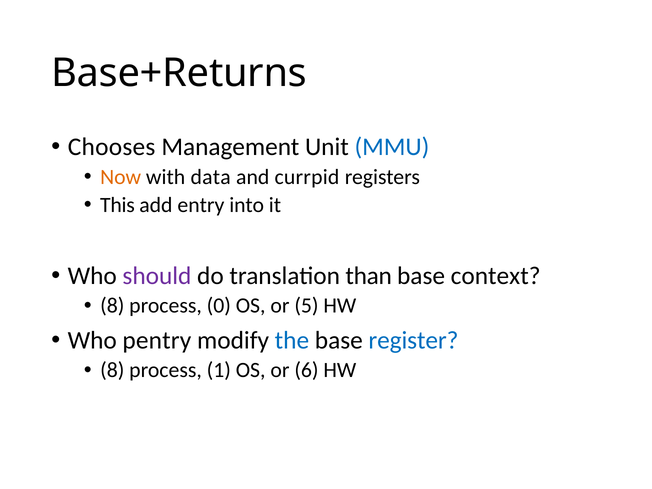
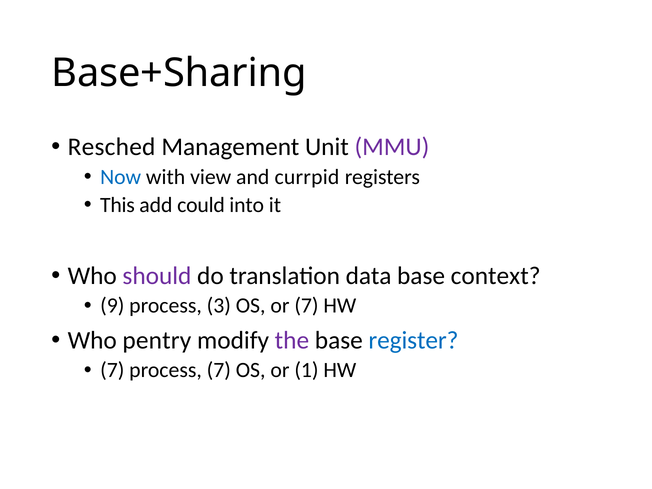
Base+Returns: Base+Returns -> Base+Sharing (179, 73)
Chooses: Chooses -> Resched (112, 147)
MMU colour: blue -> purple (392, 147)
Now colour: orange -> blue (121, 177)
data: data -> view (211, 177)
entry: entry -> could (201, 205)
than: than -> data (369, 276)
8: 8 -> 9 (112, 306)
0: 0 -> 3 (219, 306)
or 5: 5 -> 7 (306, 306)
the colour: blue -> purple (292, 340)
8: 8 -> 7 (112, 370)
process 1: 1 -> 7 (219, 370)
6: 6 -> 1 (306, 370)
